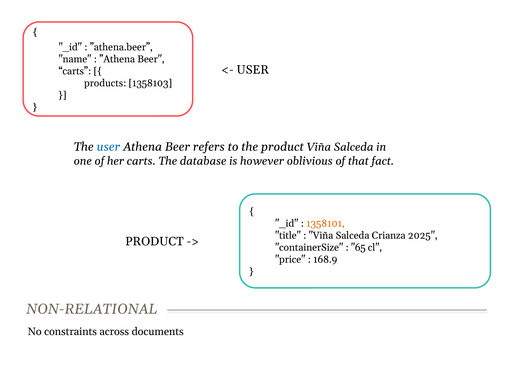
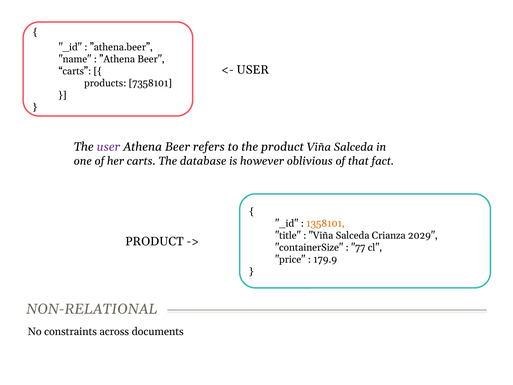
1358103: 1358103 -> 7358101 (150, 83)
user colour: blue -> purple (108, 147)
2025: 2025 -> 2029 (423, 235)
65: 65 -> 77 (358, 247)
168.9: 168.9 -> 179.9 (325, 259)
